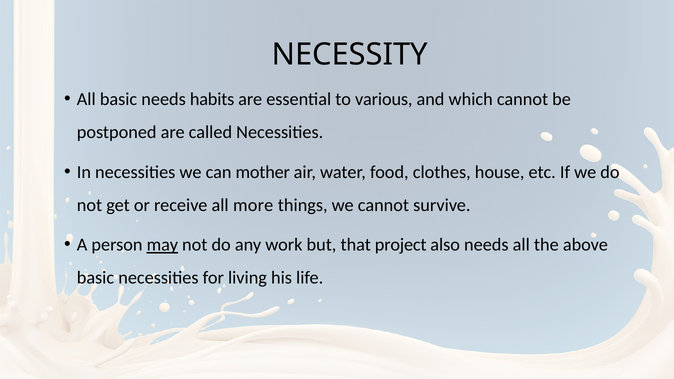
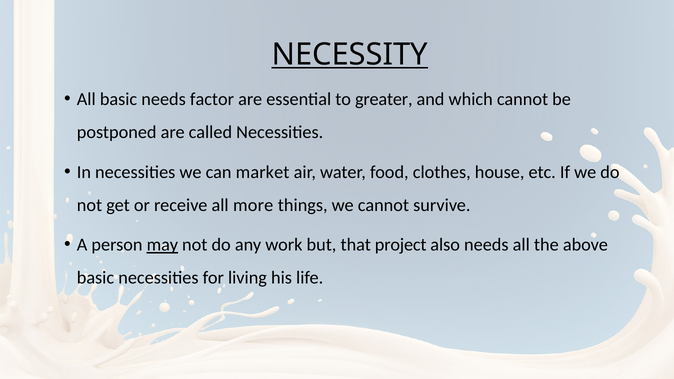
NECESSITY underline: none -> present (350, 55)
habits: habits -> factor (212, 99)
various: various -> greater (384, 99)
mother: mother -> market (263, 172)
